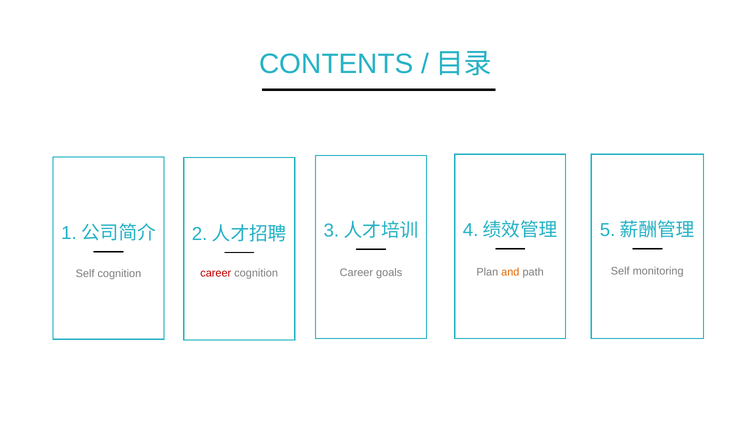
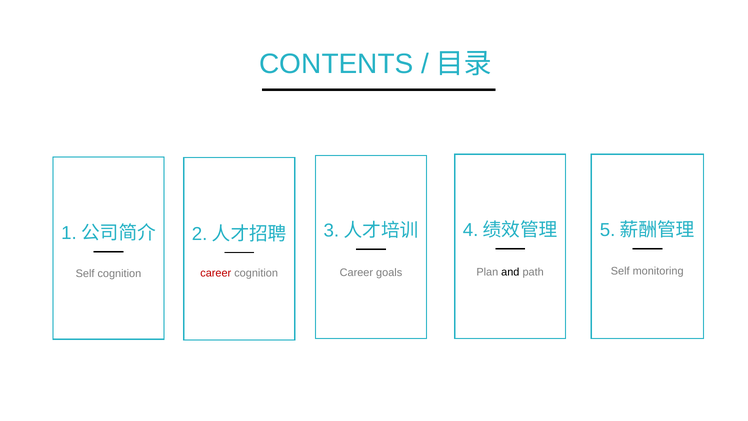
and colour: orange -> black (510, 272)
